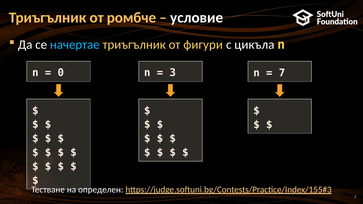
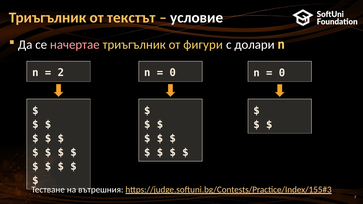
ромбче: ромбче -> текстът (131, 18)
начертае colour: light blue -> pink (75, 45)
цикъла: цикъла -> долари (254, 45)
0: 0 -> 2 (61, 73)
3: 3 -> 0 (173, 73)
7: 7 -> 0 (282, 73)
определен: определен -> вътрешния (101, 190)
